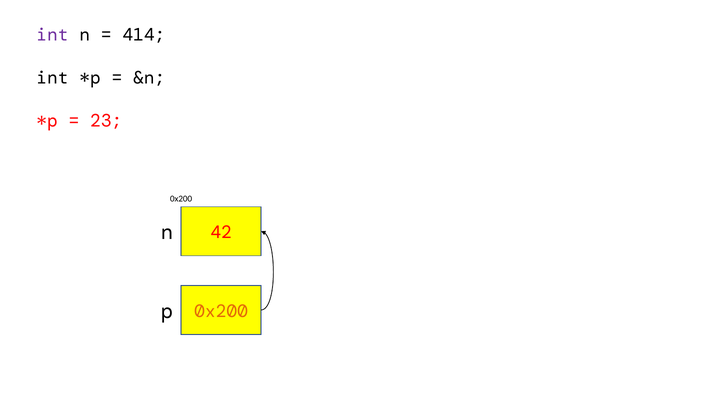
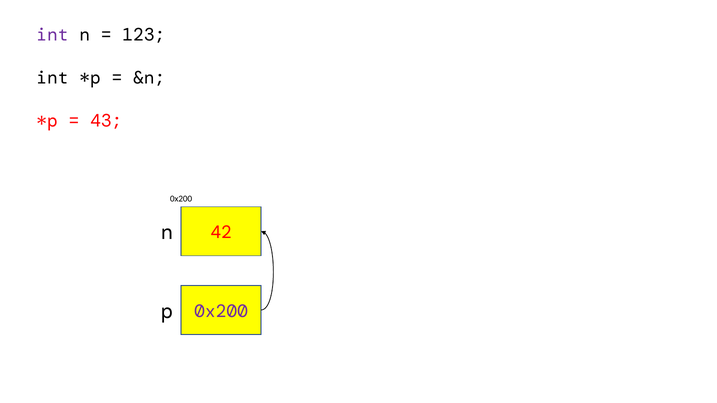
414: 414 -> 123 (144, 35)
23: 23 -> 43 (106, 121)
0x200 colour: orange -> purple (221, 311)
